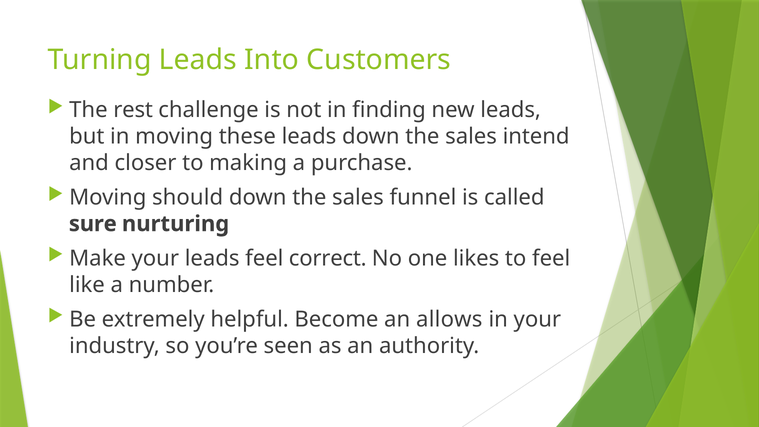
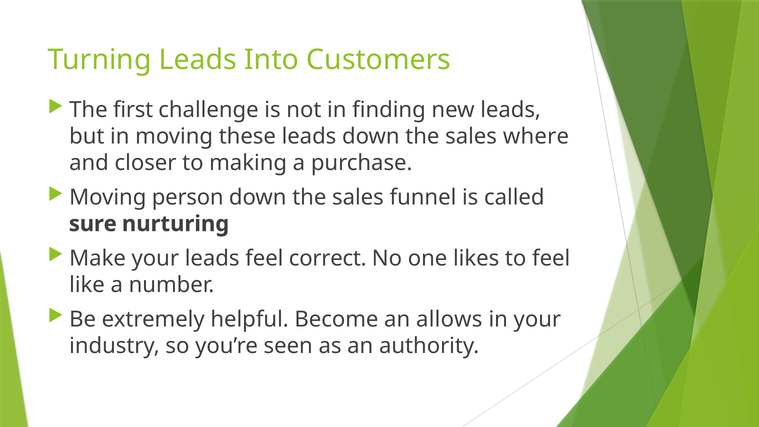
rest: rest -> first (133, 110)
intend: intend -> where (536, 136)
should: should -> person (188, 197)
